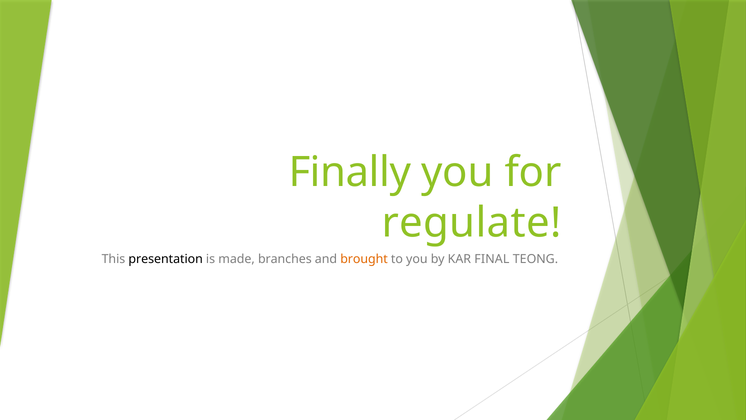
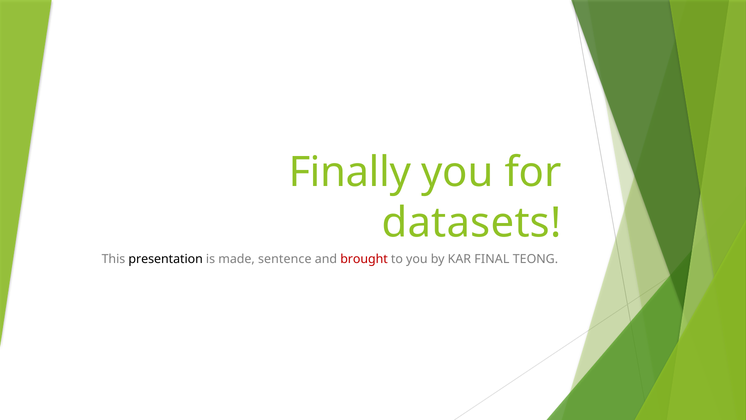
regulate: regulate -> datasets (472, 223)
branches: branches -> sentence (285, 259)
brought colour: orange -> red (364, 259)
